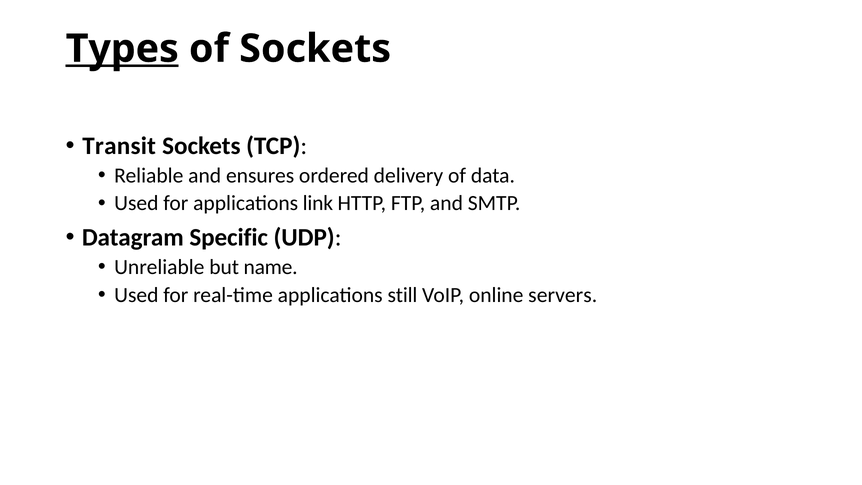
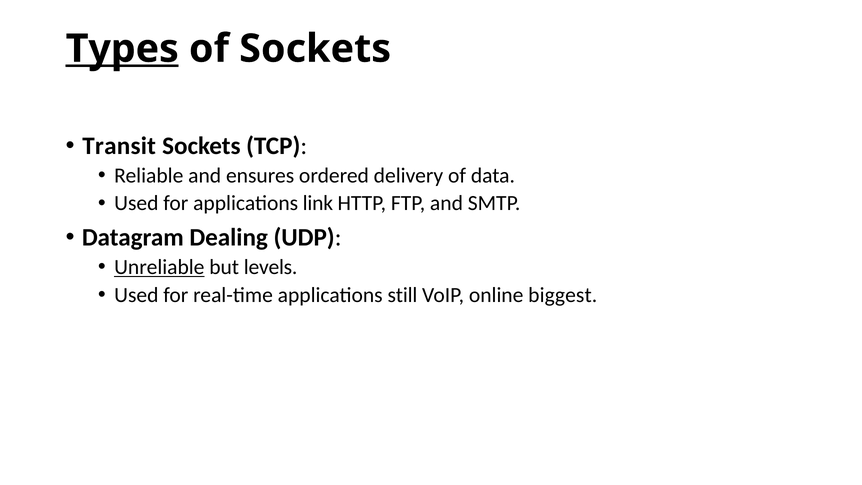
Specific: Specific -> Dealing (229, 237)
Unreliable underline: none -> present (159, 267)
name: name -> levels (271, 267)
servers: servers -> biggest (563, 295)
